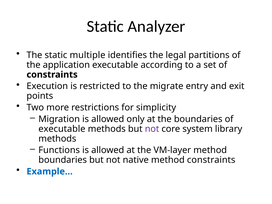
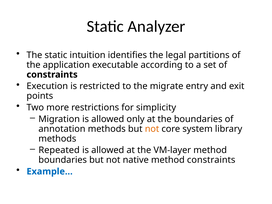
multiple: multiple -> intuition (88, 55)
executable: executable -> annotation (62, 129)
not colour: purple -> orange (152, 129)
Functions: Functions -> Repeated (59, 150)
